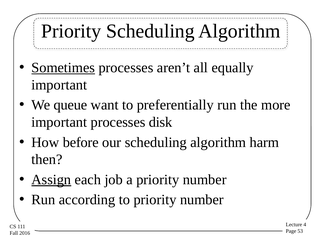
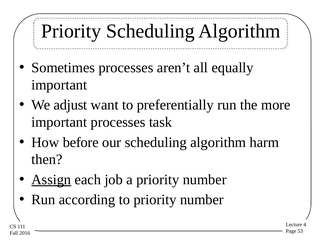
Sometimes underline: present -> none (63, 68)
queue: queue -> adjust (70, 105)
disk: disk -> task (161, 122)
